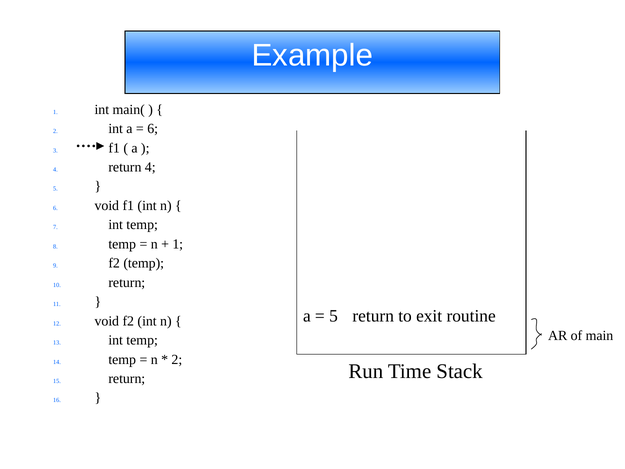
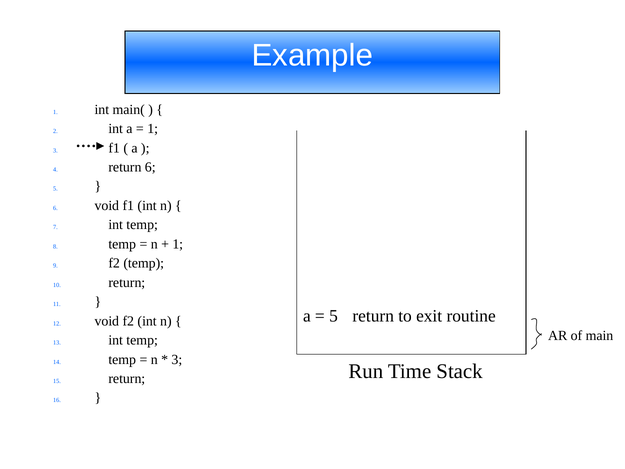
6: 6 -> 1 (153, 129)
return 4: 4 -> 6 (150, 167)
2: 2 -> 3 (177, 359)
